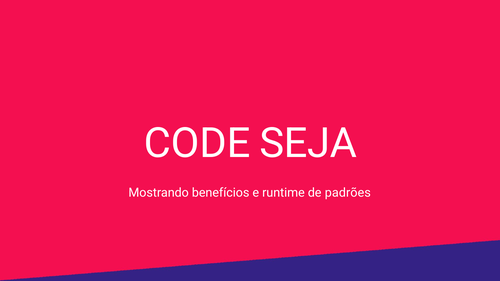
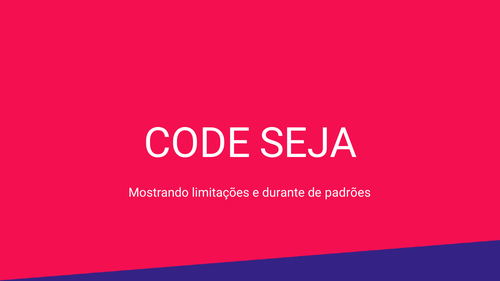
benefícios: benefícios -> limitações (221, 193)
runtime: runtime -> durante (283, 193)
